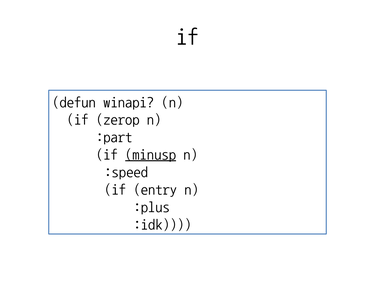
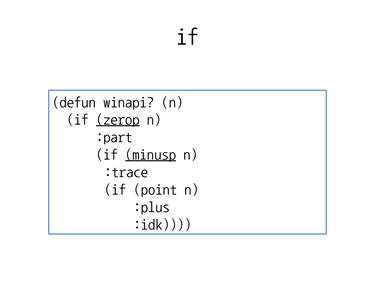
zerop underline: none -> present (118, 120)
:speed: :speed -> :trace (126, 172)
entry: entry -> point (155, 190)
